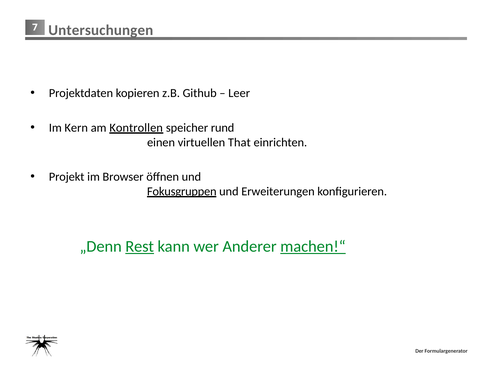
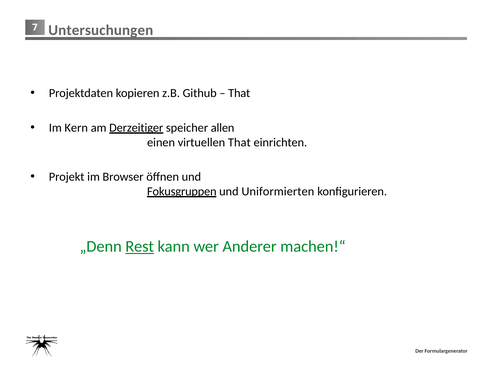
Leer: Leer -> That (239, 93)
Kontrollen: Kontrollen -> Derzeitiger (136, 128)
rund: rund -> allen (223, 128)
Erweiterungen: Erweiterungen -> Uniformierten (278, 192)
machen!“ underline: present -> none (313, 247)
